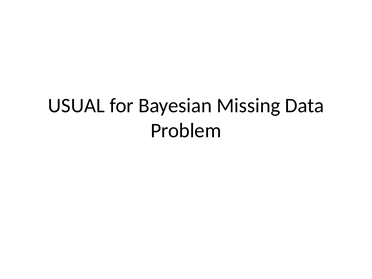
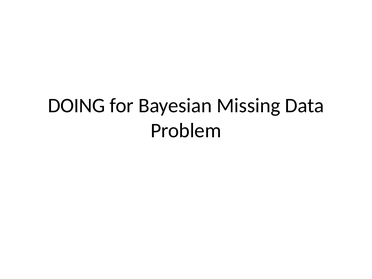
USUAL: USUAL -> DOING (76, 106)
